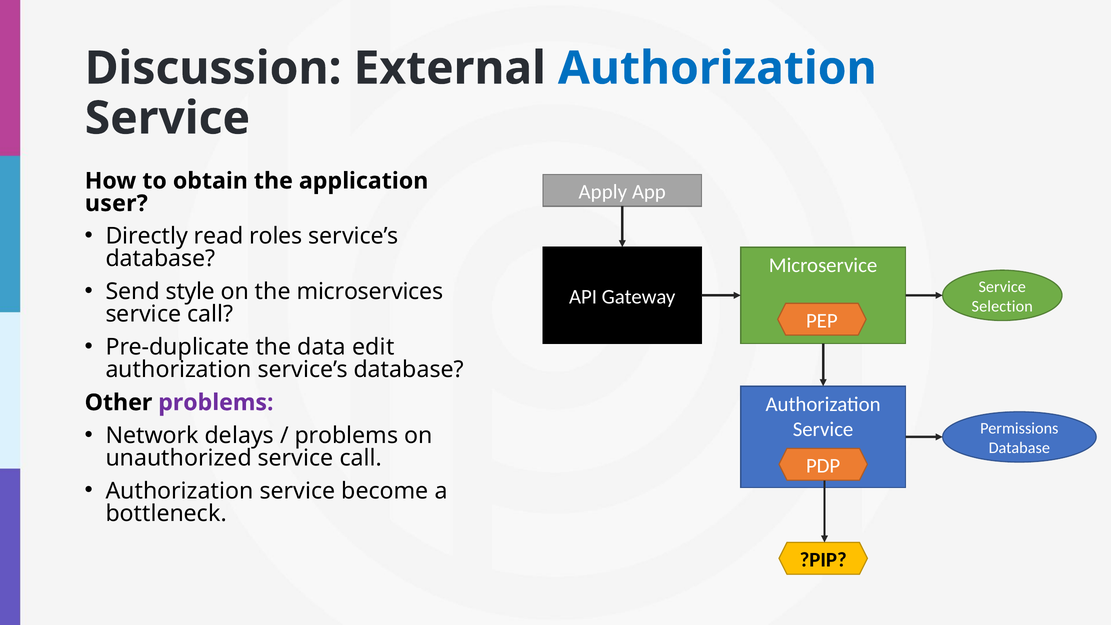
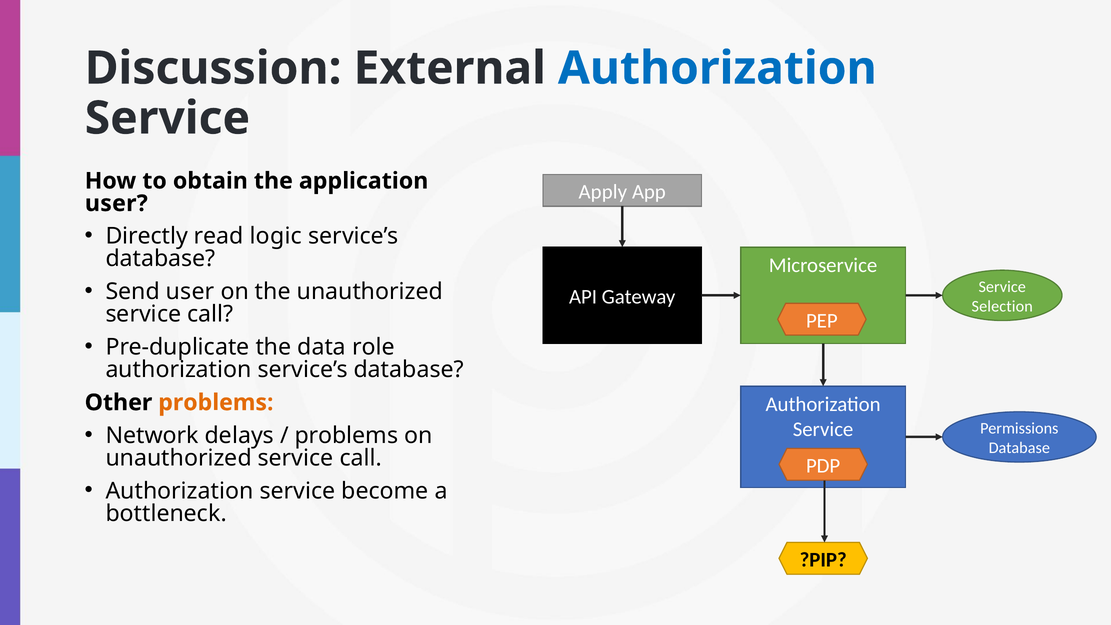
roles: roles -> logic (276, 236)
Send style: style -> user (190, 292)
the microservices: microservices -> unauthorized (370, 292)
edit: edit -> role (373, 347)
problems colour: purple -> orange (216, 403)
